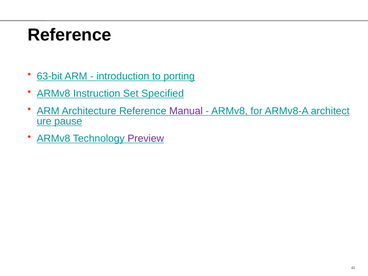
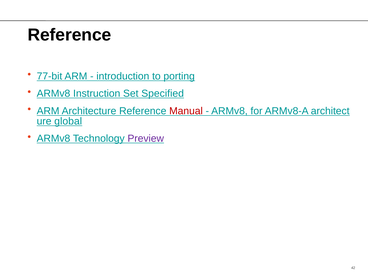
63-bit: 63-bit -> 77-bit (49, 76)
Manual colour: purple -> red (186, 111)
pause: pause -> global (68, 121)
